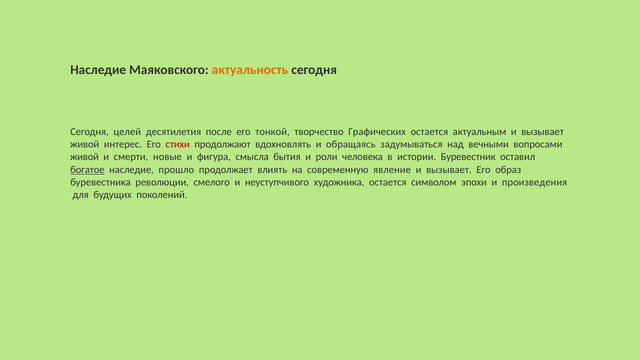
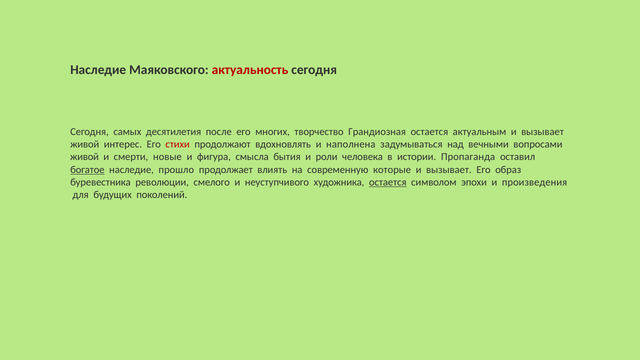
актуальность colour: orange -> red (250, 70)
целей: целей -> самых (127, 132)
тонкой: тонкой -> многих (273, 132)
Графических: Графических -> Грандиозная (377, 132)
обращаясь: обращаясь -> наполнена (351, 144)
Буревестник: Буревестник -> Пропаганда (468, 157)
явление: явление -> которые (392, 170)
остается underline: none -> present (388, 182)
